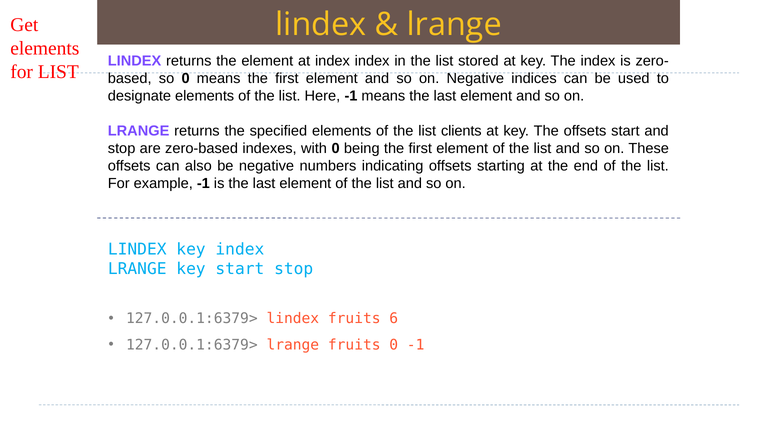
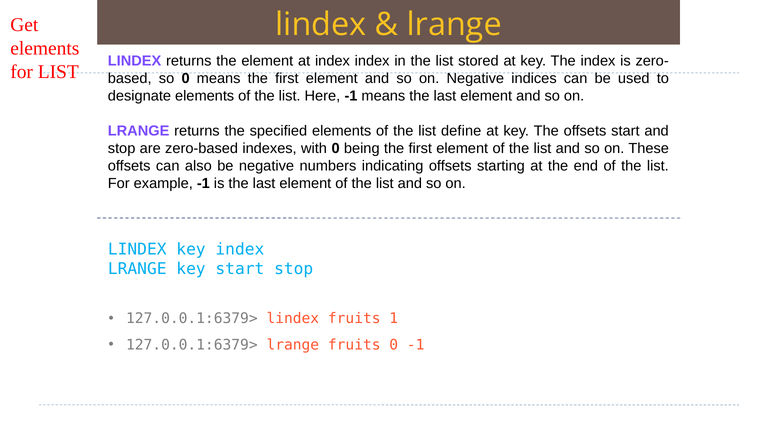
clients: clients -> define (461, 131)
6: 6 -> 1 (394, 319)
